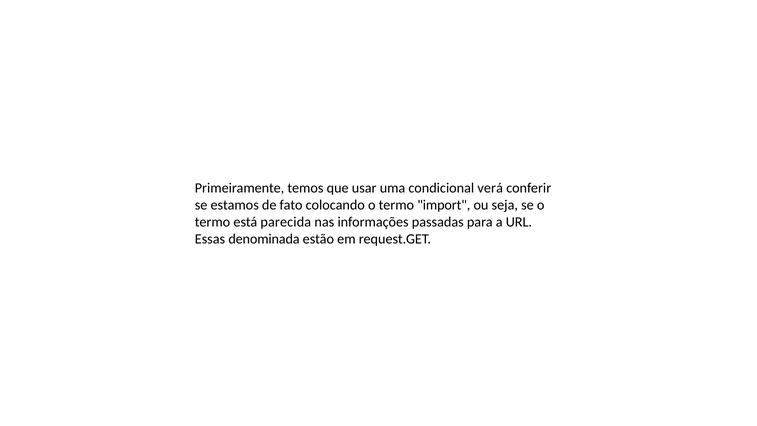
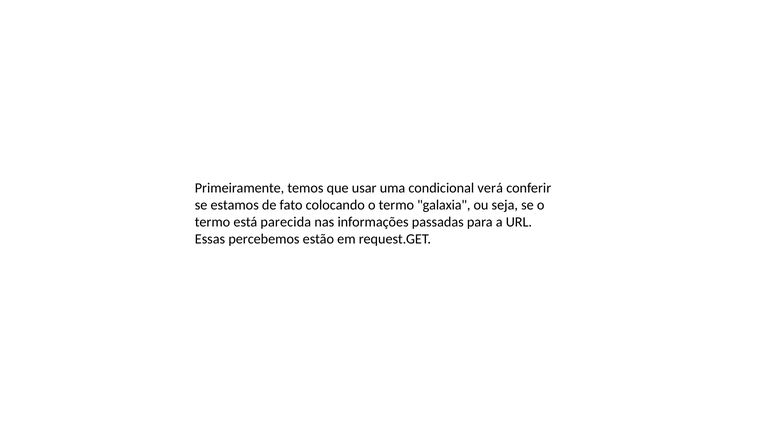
import: import -> galaxia (444, 205)
denominada: denominada -> percebemos (264, 239)
